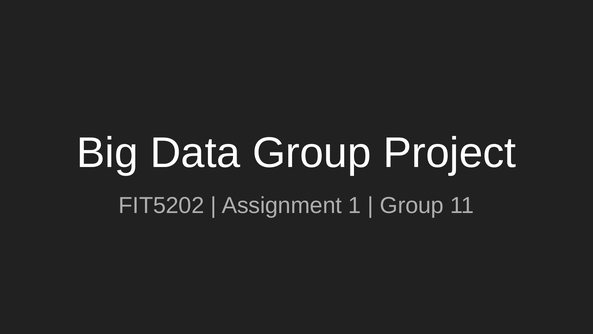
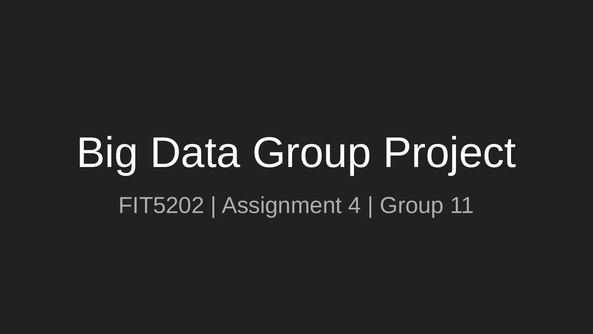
1: 1 -> 4 (355, 205)
